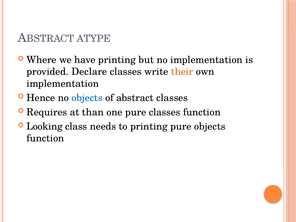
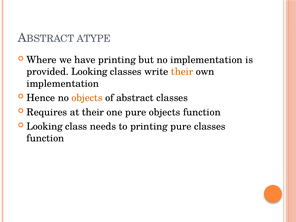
provided Declare: Declare -> Looking (89, 72)
objects colour: blue -> orange (87, 98)
at than: than -> their (93, 112)
pure classes: classes -> objects (165, 112)
pure objects: objects -> classes (210, 126)
